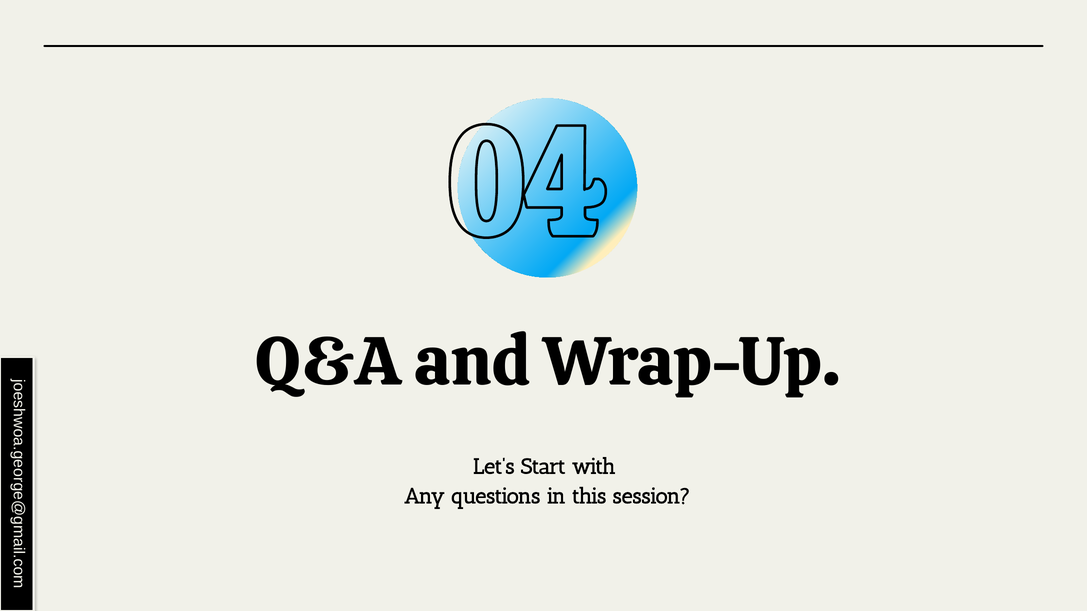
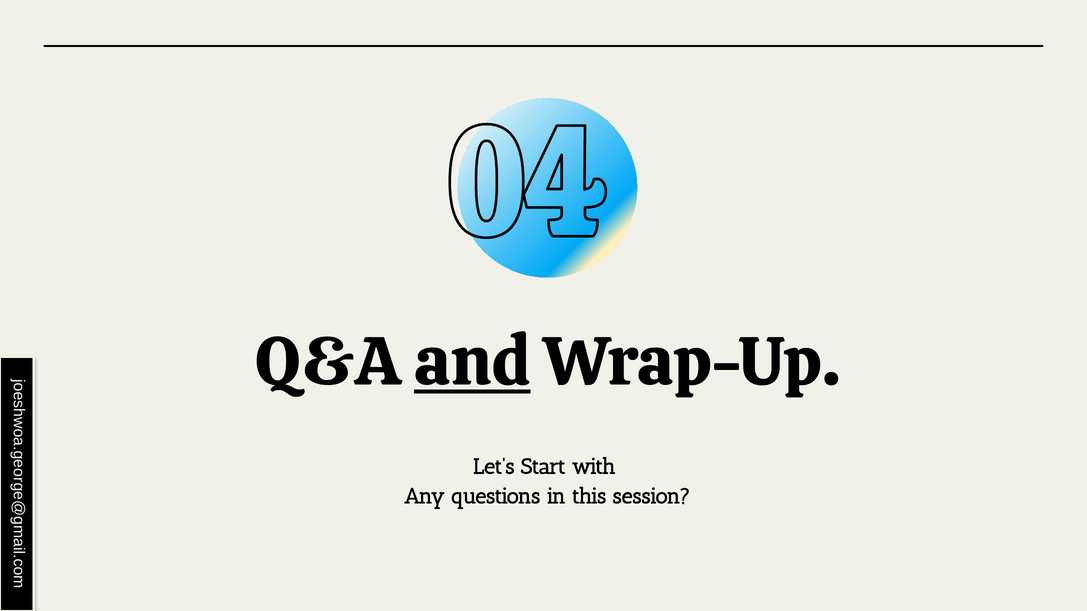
and underline: none -> present (472, 362)
